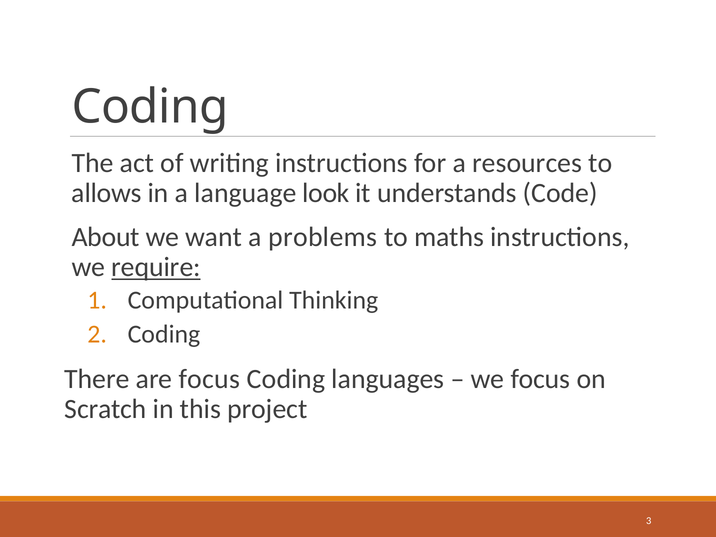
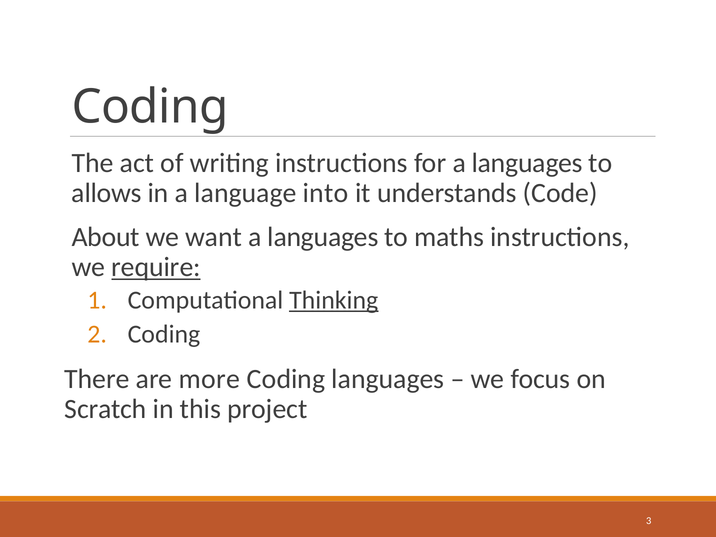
for a resources: resources -> languages (527, 163)
look: look -> into (326, 193)
want a problems: problems -> languages (323, 237)
Thinking underline: none -> present (334, 300)
are focus: focus -> more (209, 379)
